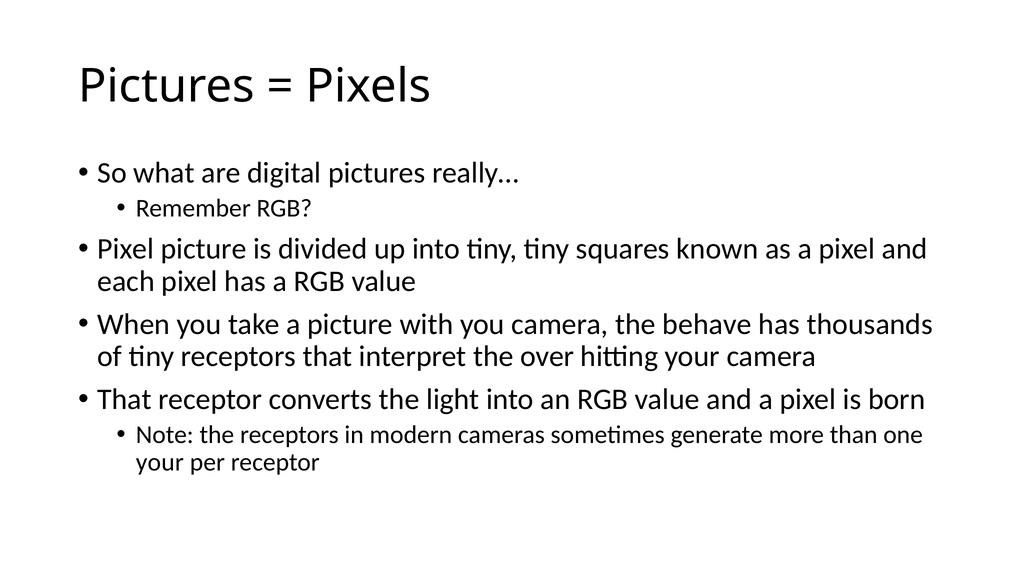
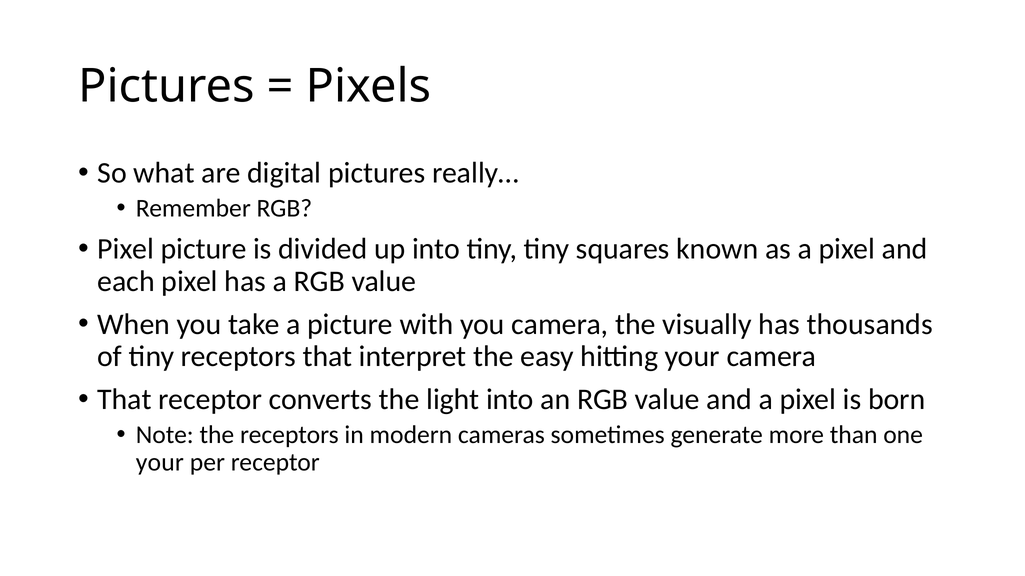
behave: behave -> visually (707, 325)
over: over -> easy (547, 357)
